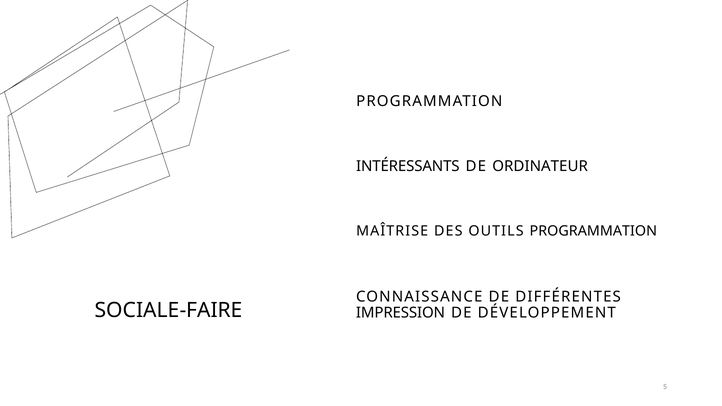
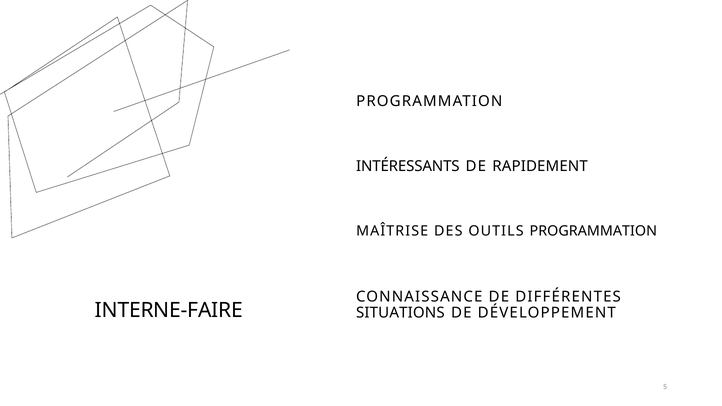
ORDINATEUR: ORDINATEUR -> RAPIDEMENT (540, 167)
SOCIALE-FAIRE: SOCIALE-FAIRE -> INTERNE-FAIRE (169, 310)
IMPRESSION: IMPRESSION -> SITUATIONS (400, 313)
